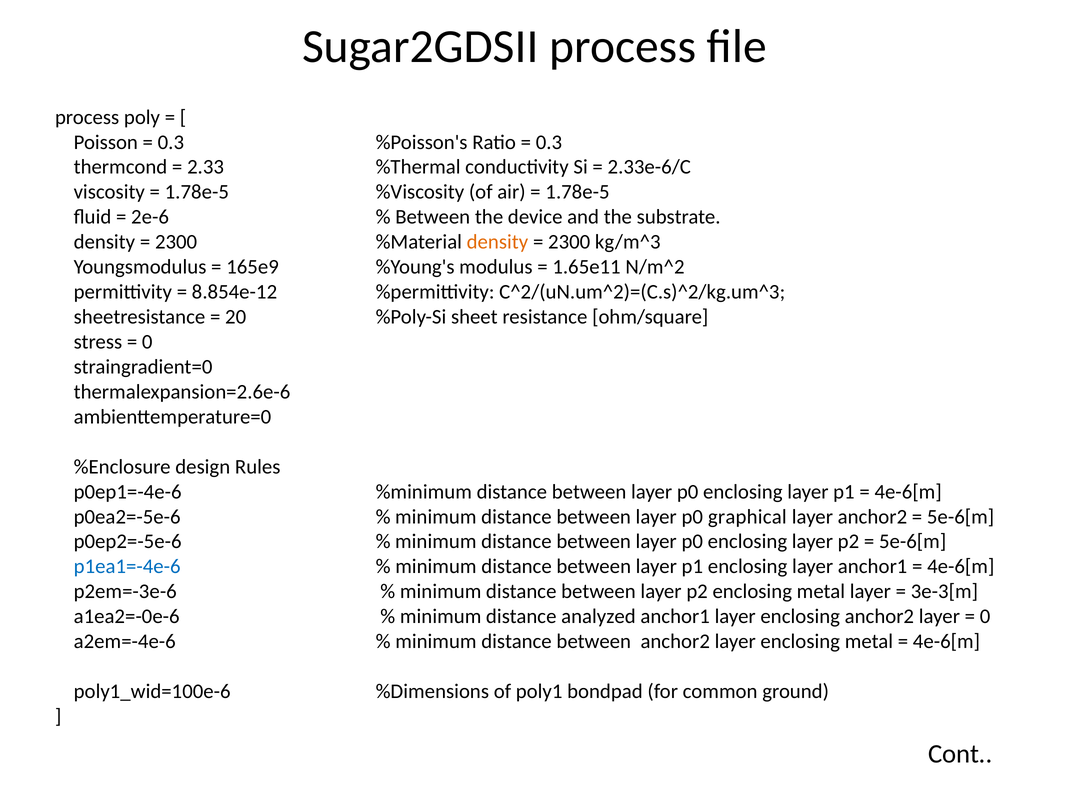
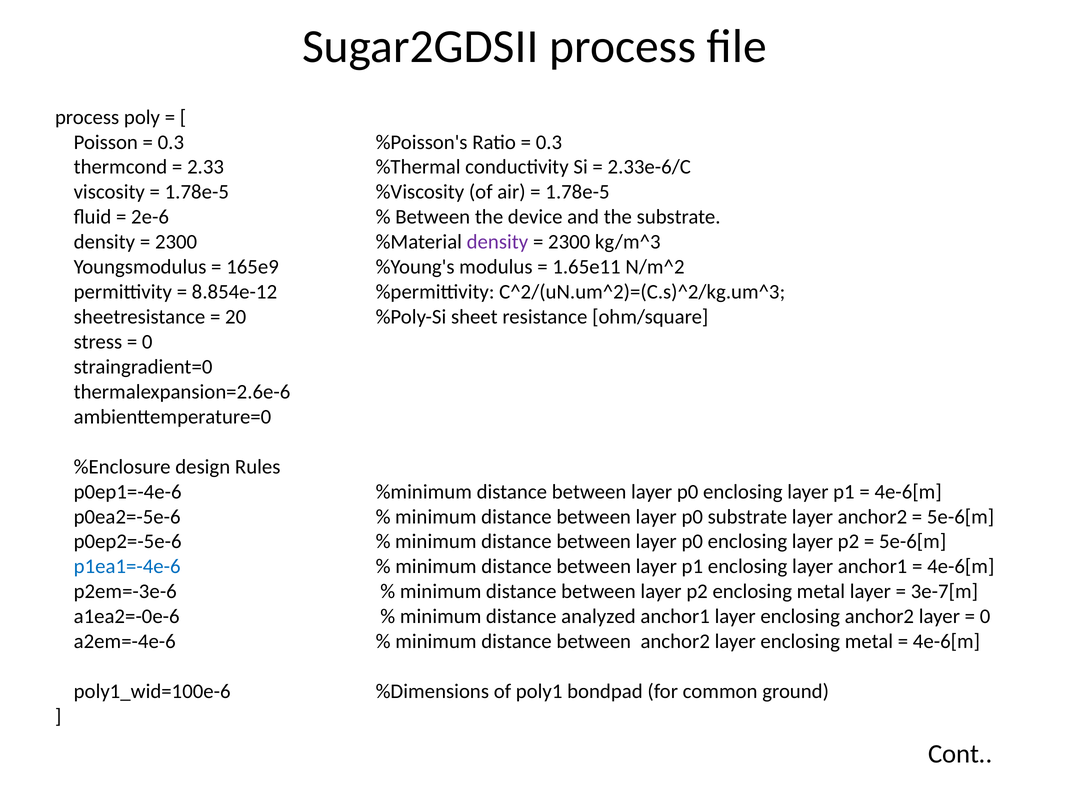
density colour: orange -> purple (497, 242)
p0 graphical: graphical -> substrate (747, 516)
3e-3[m: 3e-3[m -> 3e-7[m (944, 591)
